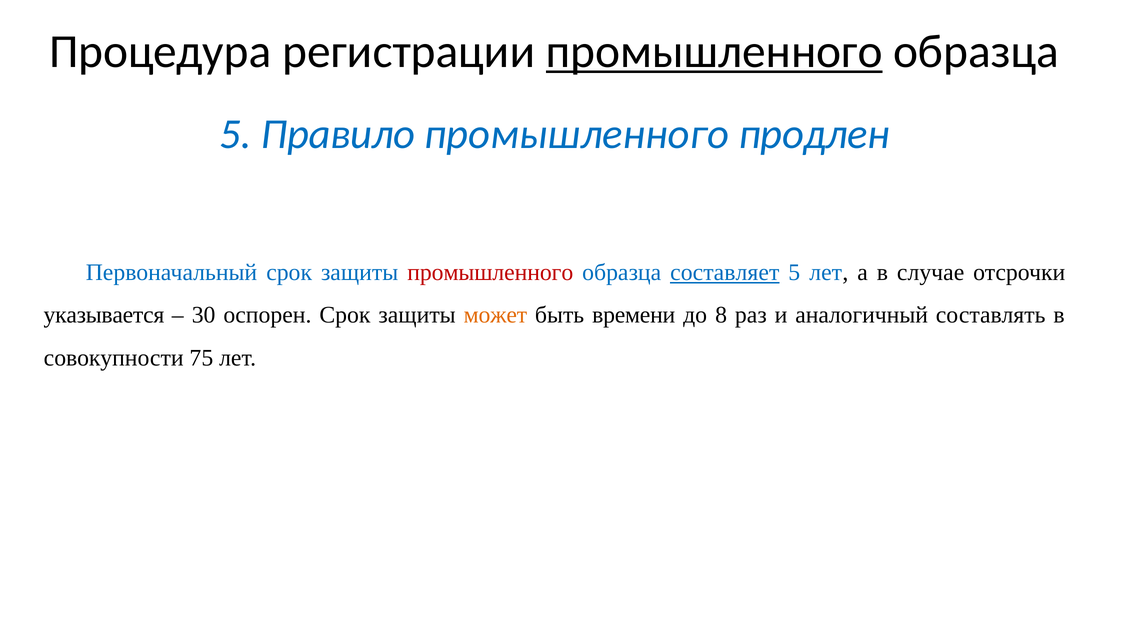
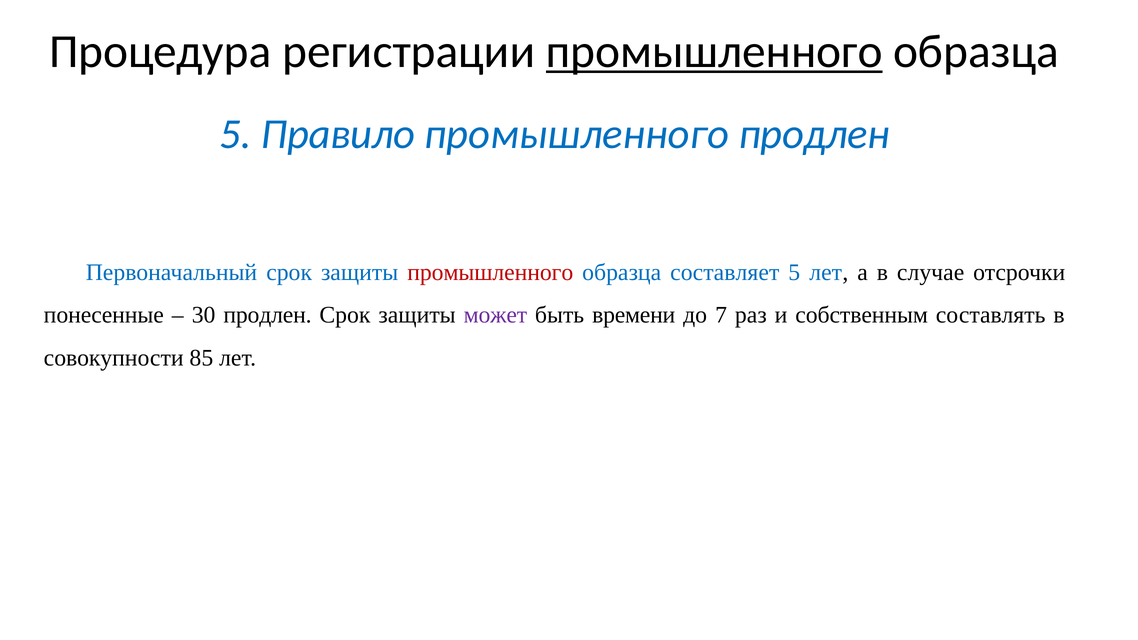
составляет underline: present -> none (725, 272)
указывается: указывается -> понесенные (104, 315)
30 оспорен: оспорен -> продлен (268, 315)
может colour: orange -> purple (495, 315)
8: 8 -> 7 (721, 315)
аналогичный: аналогичный -> собственным (862, 315)
75: 75 -> 85 (201, 358)
